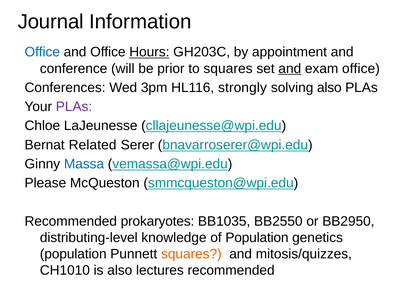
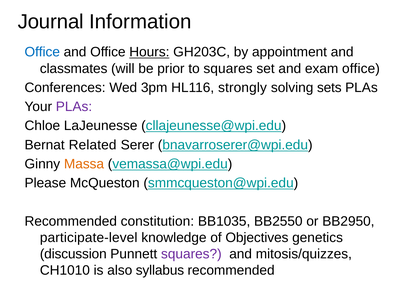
conference: conference -> classmates (74, 68)
and underline: present -> none (290, 68)
solving also: also -> sets (329, 88)
Massa colour: blue -> orange (84, 164)
prokaryotes: prokaryotes -> constitution (157, 221)
distributing-level: distributing-level -> participate-level (89, 237)
of Population: Population -> Objectives (257, 237)
population: population -> discussion (73, 254)
squares colour: orange -> purple (191, 254)
lectures: lectures -> syllabus (160, 270)
